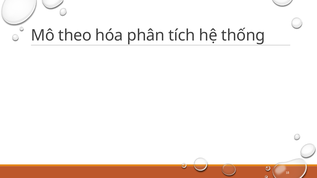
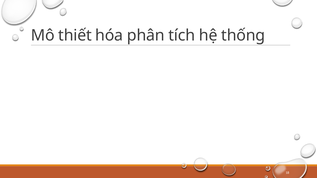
theo: theo -> thiết (75, 36)
